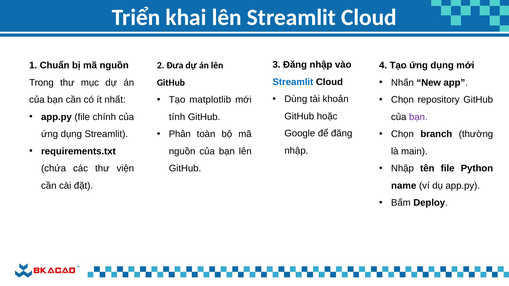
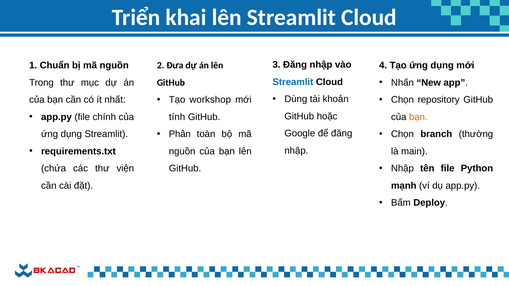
matplotlib: matplotlib -> workshop (210, 100)
bạn colour: purple -> orange (418, 117)
name: name -> mạnh (404, 186)
